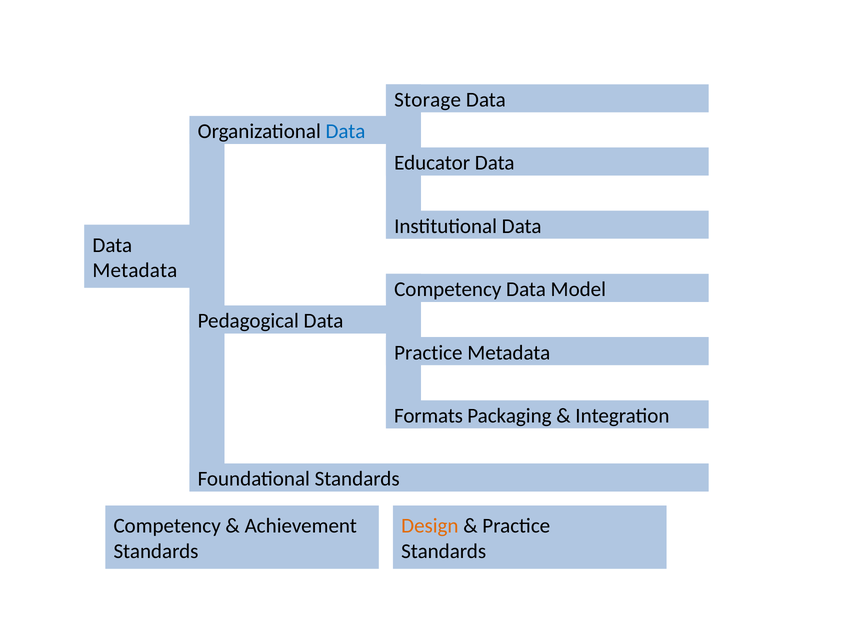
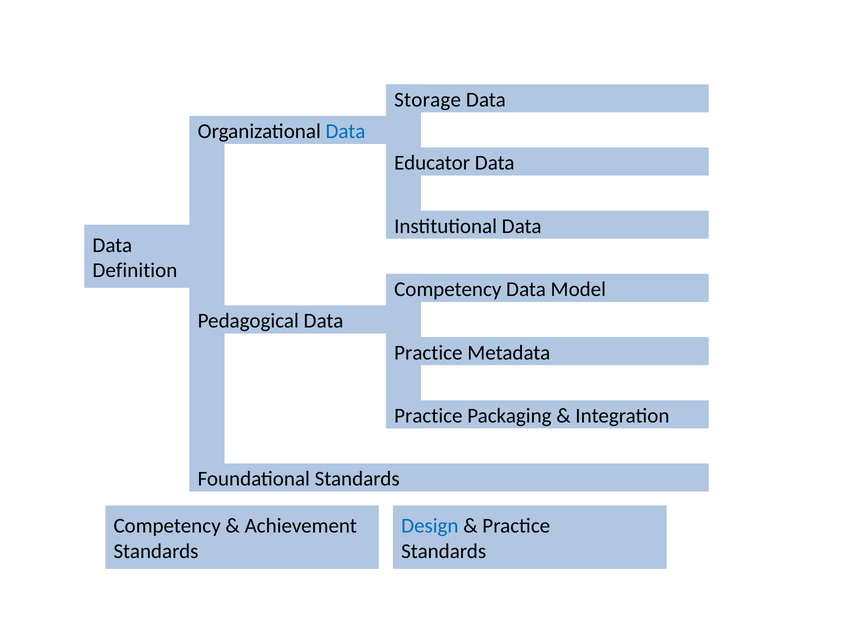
Metadata: Metadata -> Definition (135, 270)
Formats: Formats -> Practice (428, 415)
Design colour: orange -> blue (430, 526)
